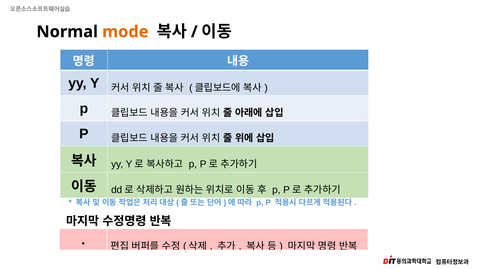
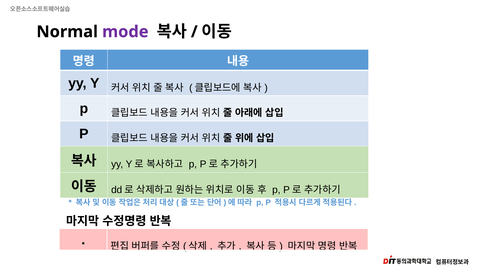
mode colour: orange -> purple (125, 32)
